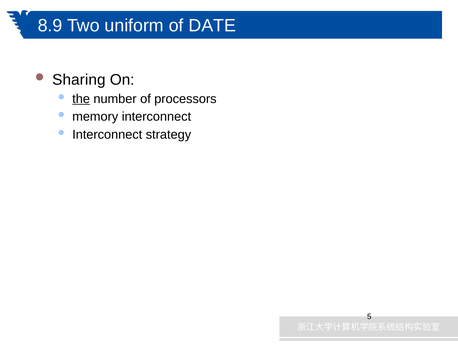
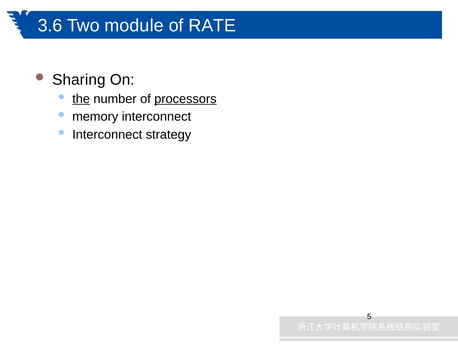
8.9: 8.9 -> 3.6 (50, 26)
uniform: uniform -> module (134, 26)
DATE: DATE -> RATE (212, 26)
processors underline: none -> present (185, 99)
